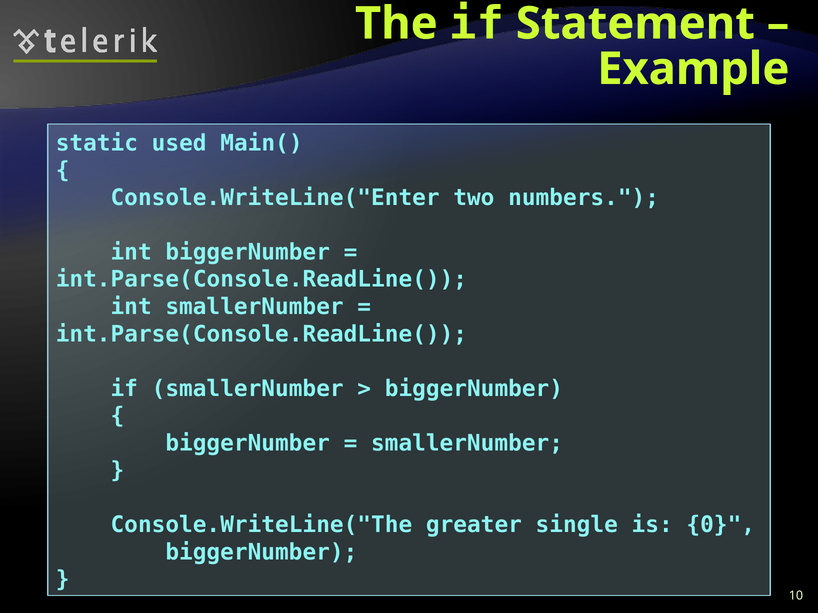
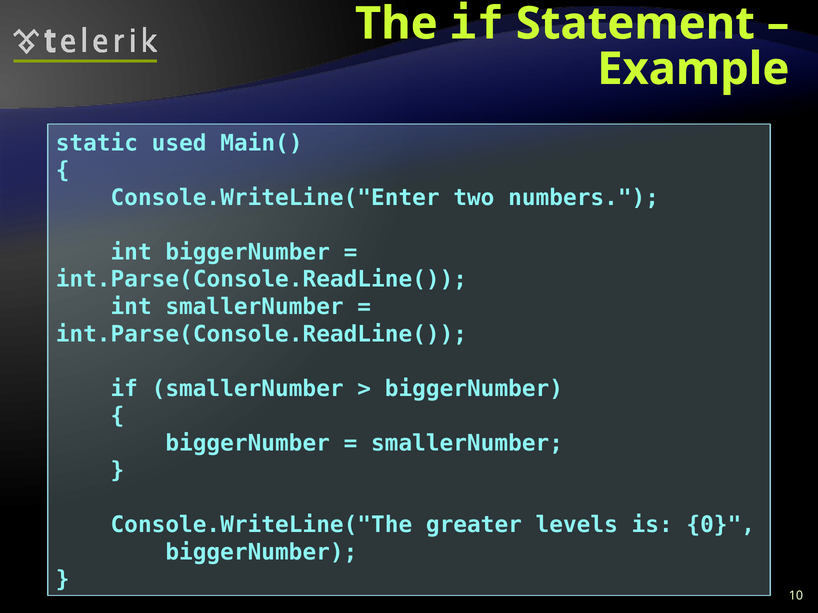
single: single -> levels (577, 525)
